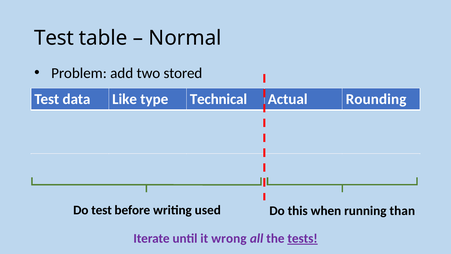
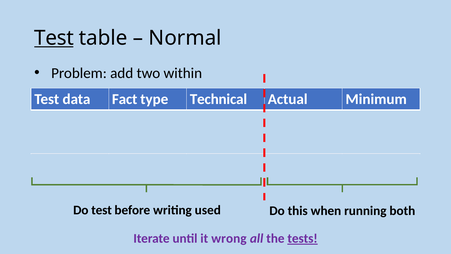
Test underline: none -> present (54, 38)
stored: stored -> within (183, 73)
Like: Like -> Fact (125, 99)
Rounding: Rounding -> Minimum (376, 99)
than: than -> both (402, 210)
